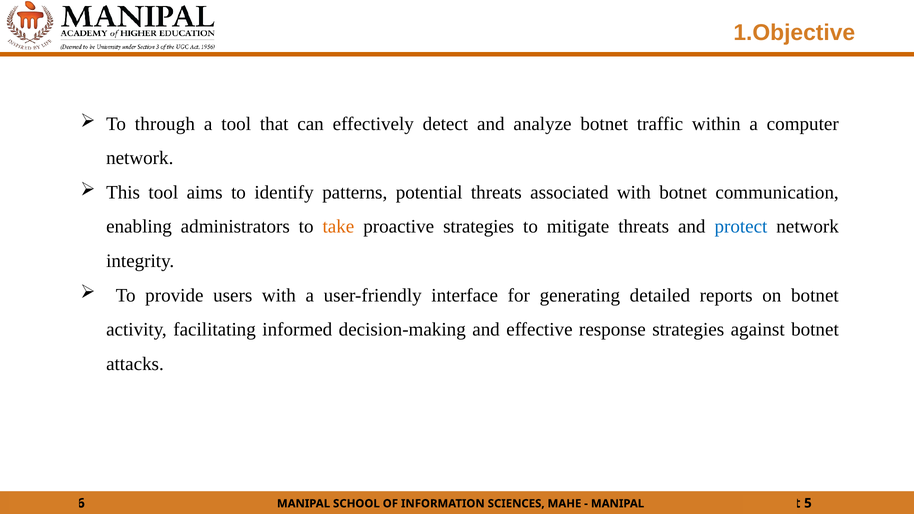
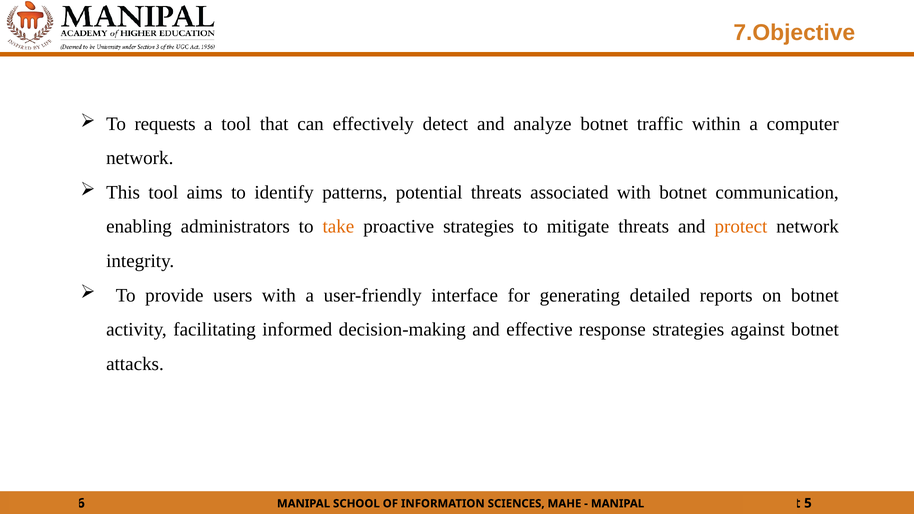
1.Objective: 1.Objective -> 7.Objective (794, 33)
through: through -> requests (165, 124)
protect colour: blue -> orange (741, 227)
